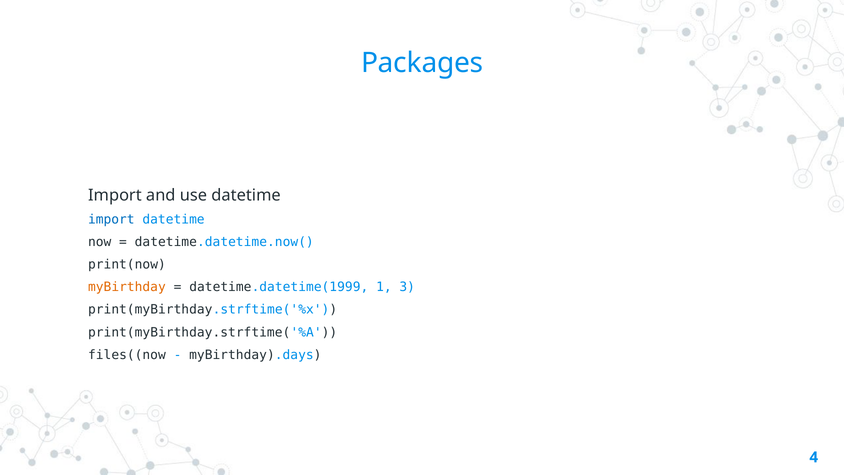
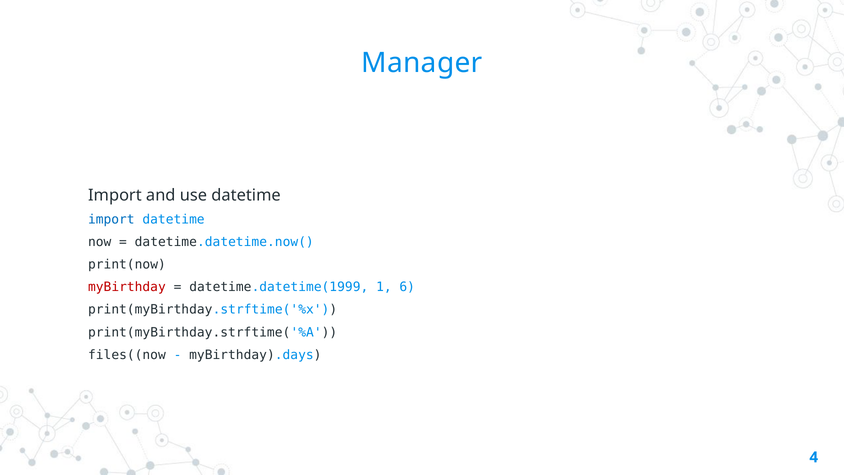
Packages: Packages -> Manager (422, 63)
myBirthday colour: orange -> red (127, 287)
3: 3 -> 6 (407, 287)
